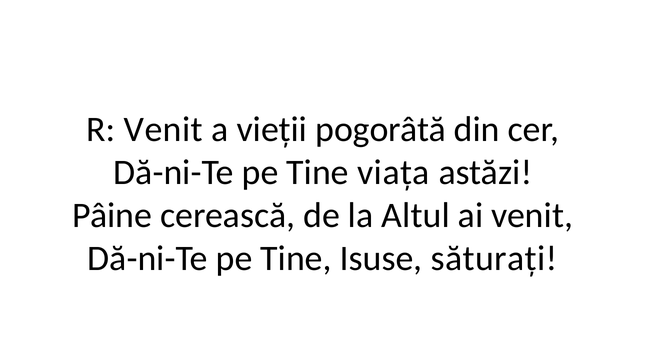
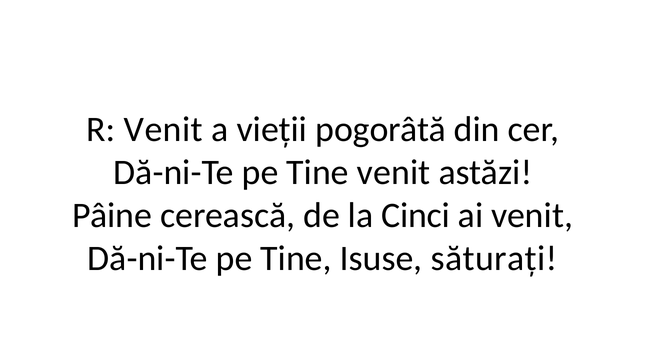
Tine viața: viața -> venit (394, 172)
Altul: Altul -> Cinci (416, 215)
